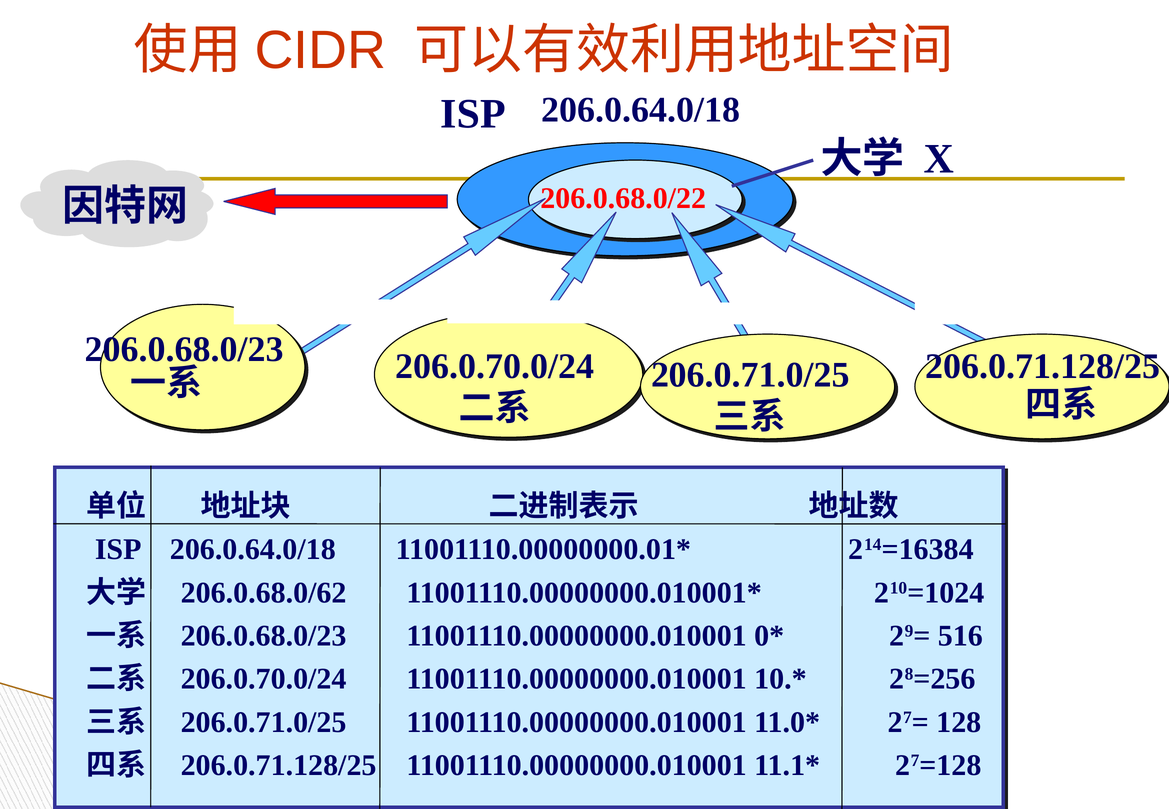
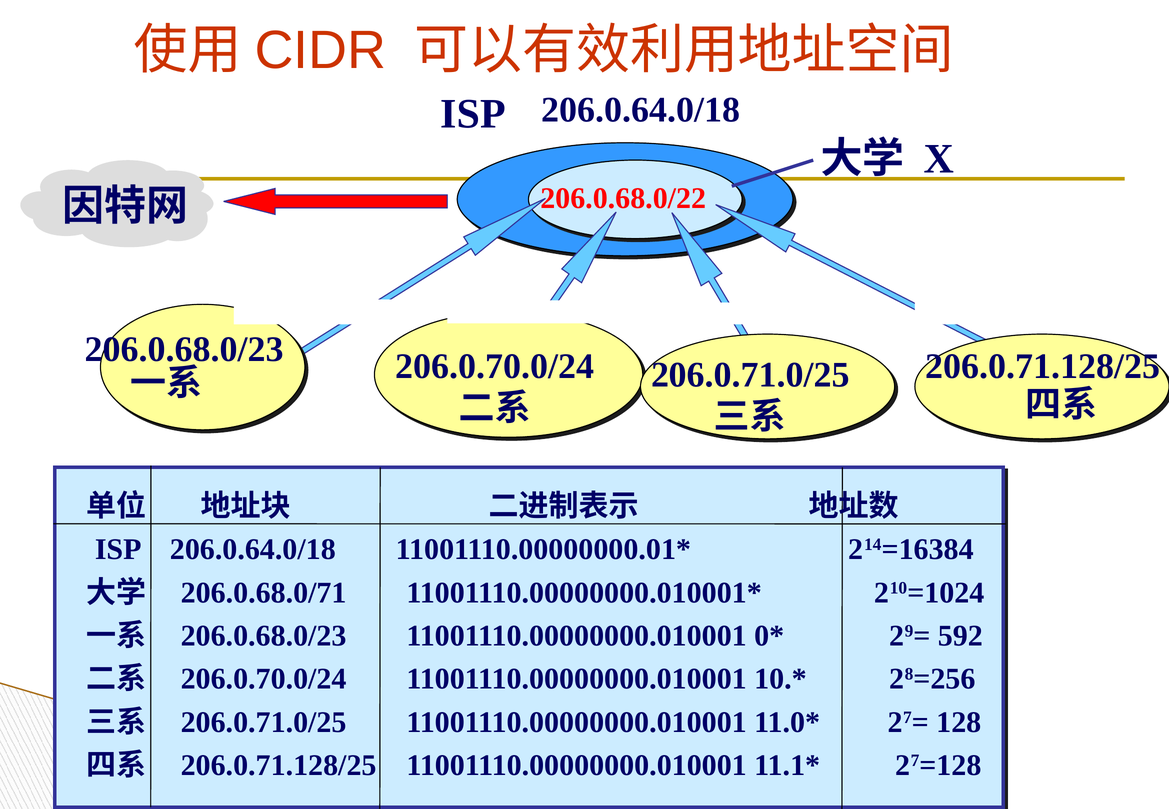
206.0.68.0/62: 206.0.68.0/62 -> 206.0.68.0/71 (264, 593)
516: 516 -> 592 (960, 636)
